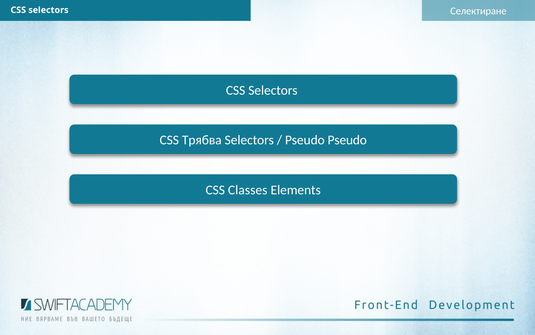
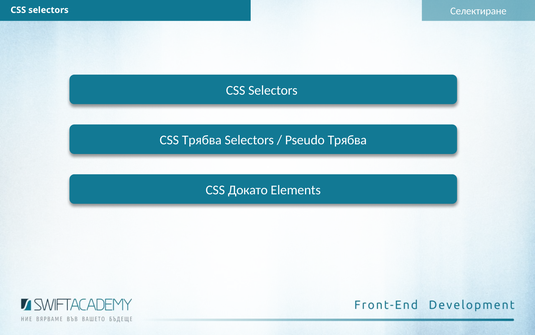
Pseudo Pseudo: Pseudo -> Трябва (347, 140)
Classes: Classes -> Докато (248, 190)
